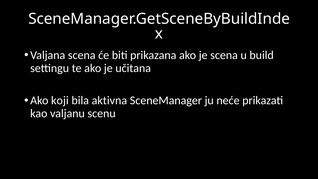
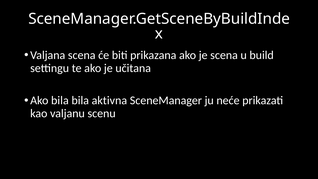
Ako koji: koji -> bila (60, 100)
